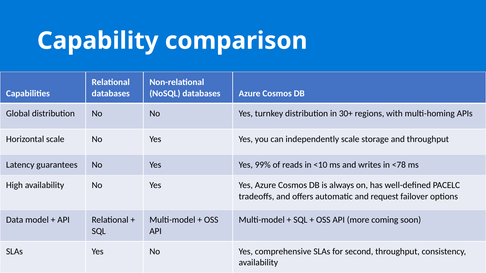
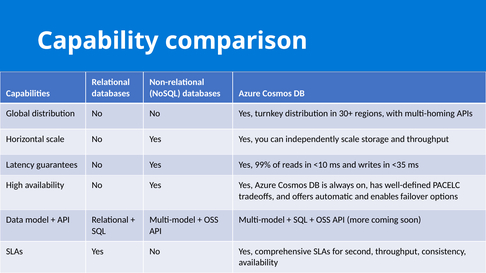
<78: <78 -> <35 (399, 165)
request: request -> enables (385, 197)
